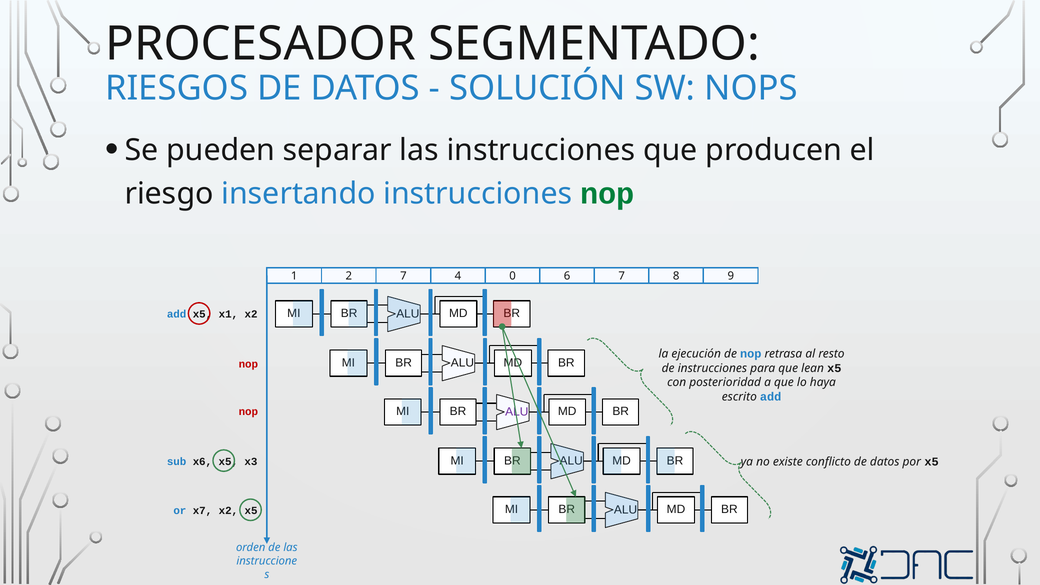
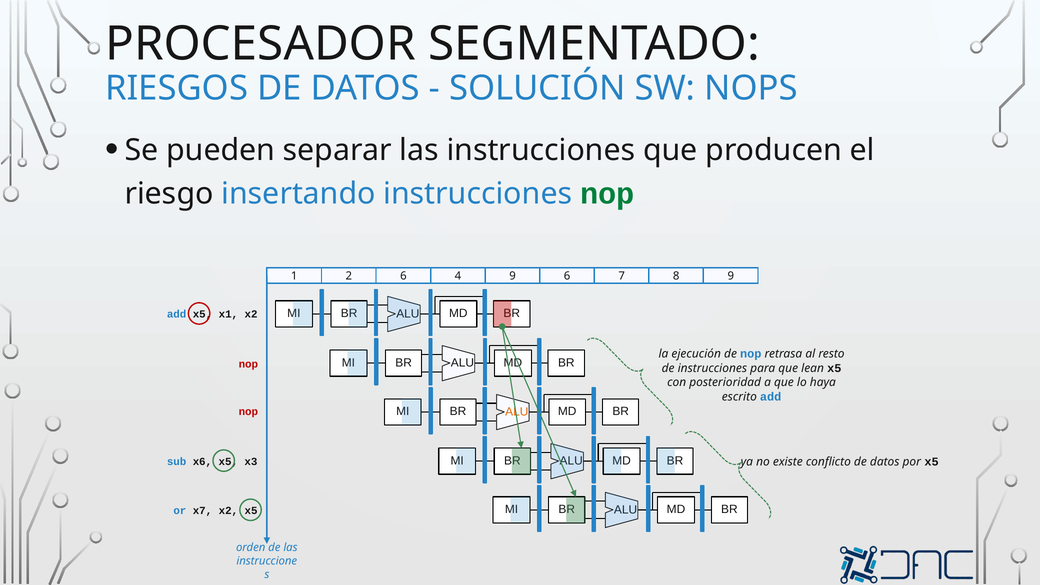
2 7: 7 -> 6 (403, 276)
4 0: 0 -> 9 (513, 276)
ALU colour: purple -> orange (517, 412)
